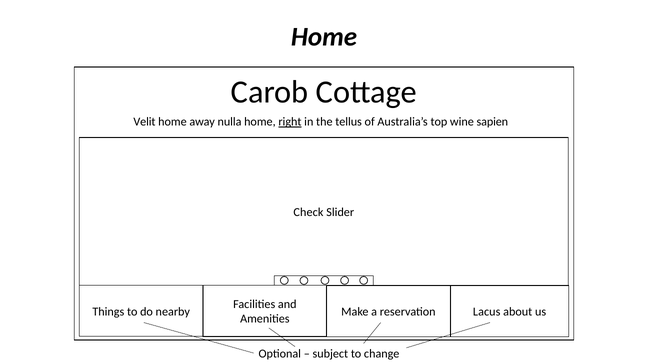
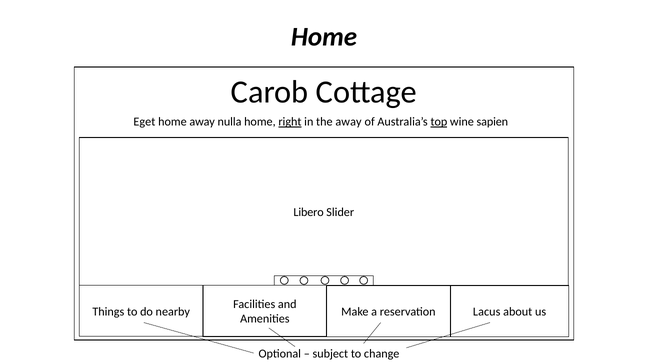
Velit: Velit -> Eget (144, 122)
the tellus: tellus -> away (349, 122)
top underline: none -> present (439, 122)
Check: Check -> Libero (309, 212)
